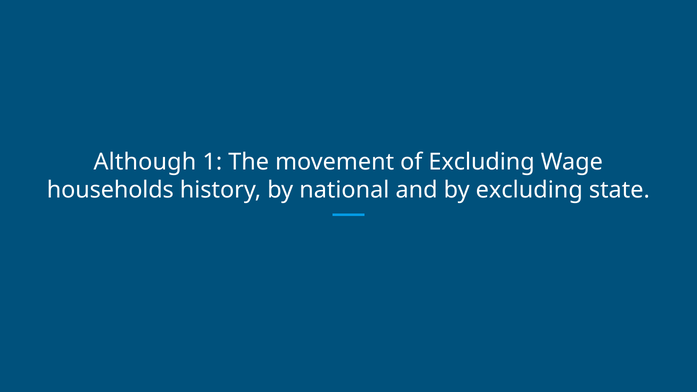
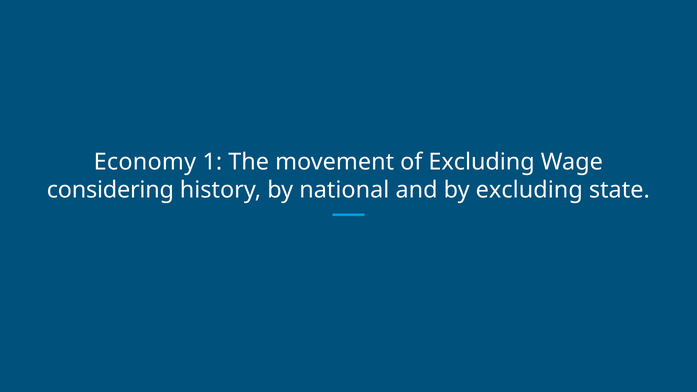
Although: Although -> Economy (145, 162)
households: households -> considering (110, 190)
